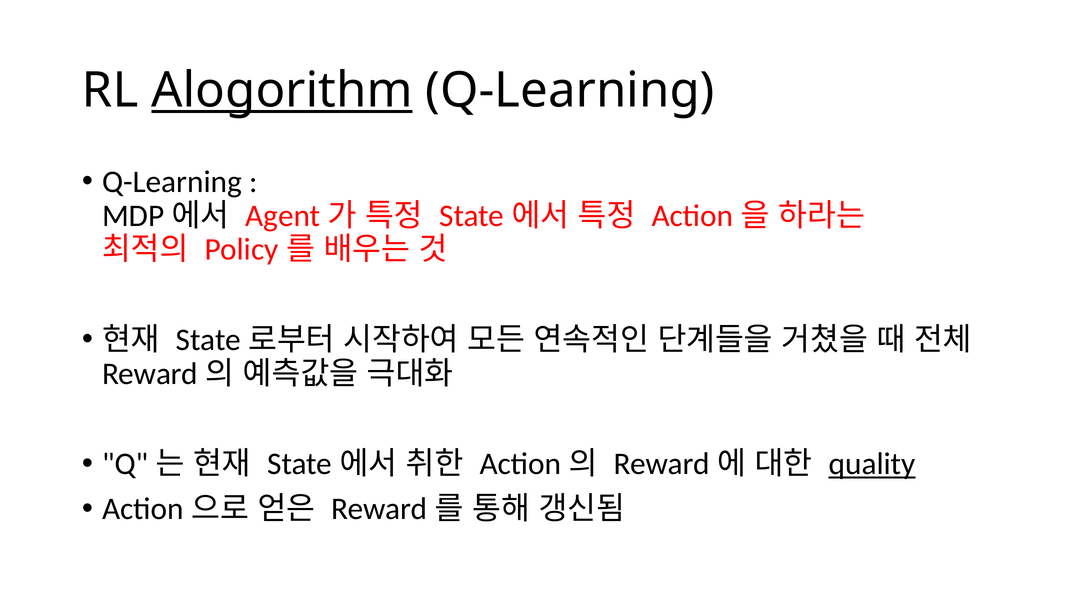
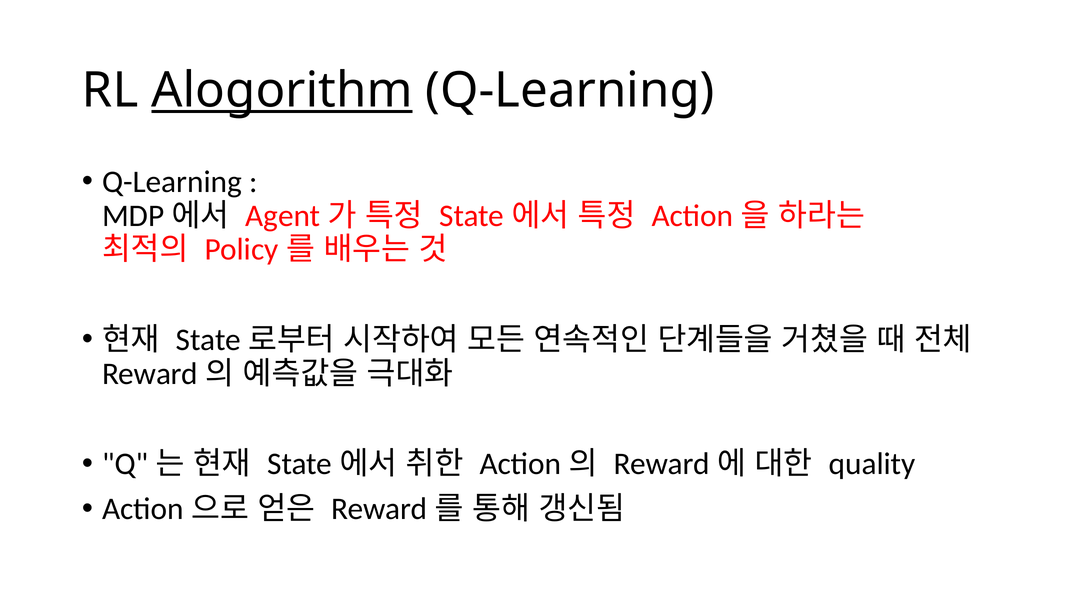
quality underline: present -> none (872, 464)
